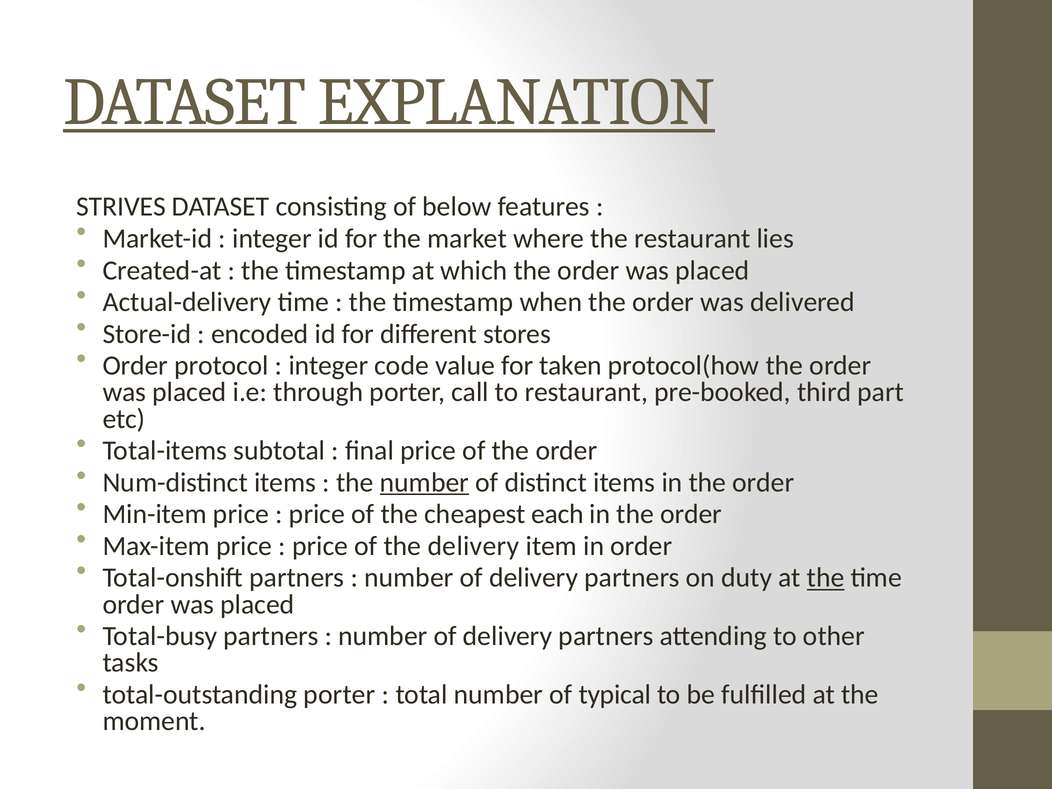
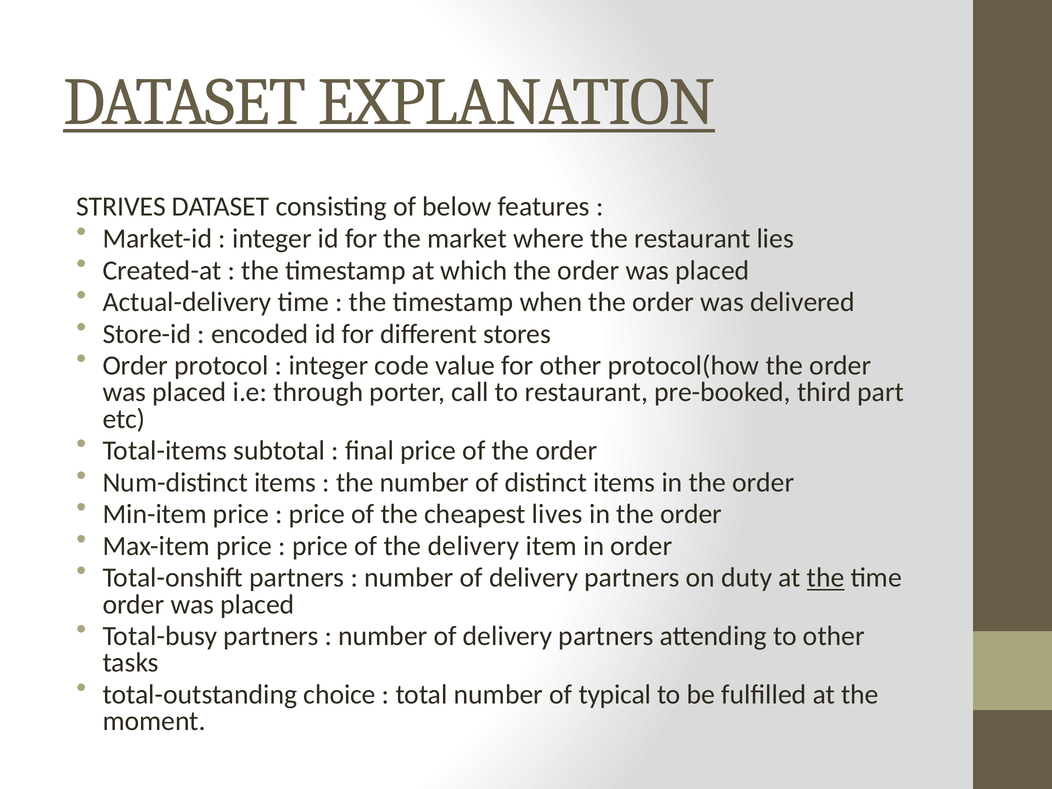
for taken: taken -> other (571, 366)
number underline: present -> none (424, 482)
each: each -> lives (557, 514)
total-outstanding porter: porter -> choice (340, 695)
